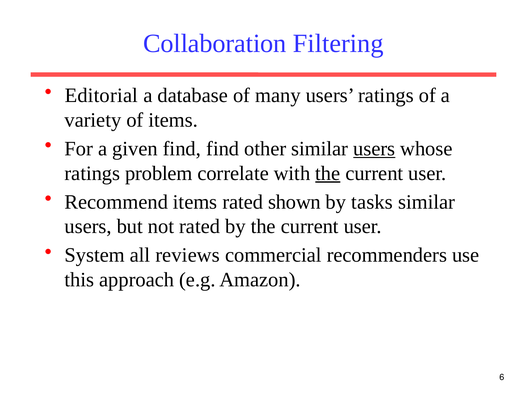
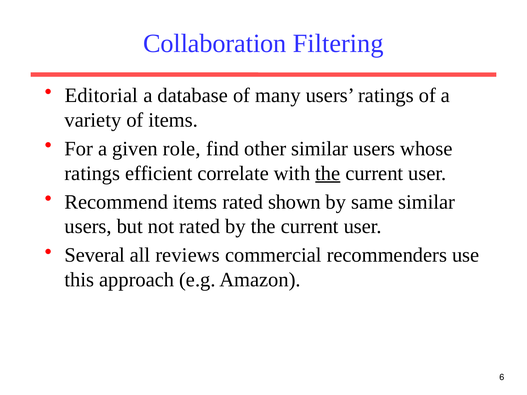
given find: find -> role (182, 149)
users underline: present -> none (374, 149)
problem: problem -> efficient (159, 173)
tasks: tasks -> same (372, 202)
System: System -> Several (95, 255)
